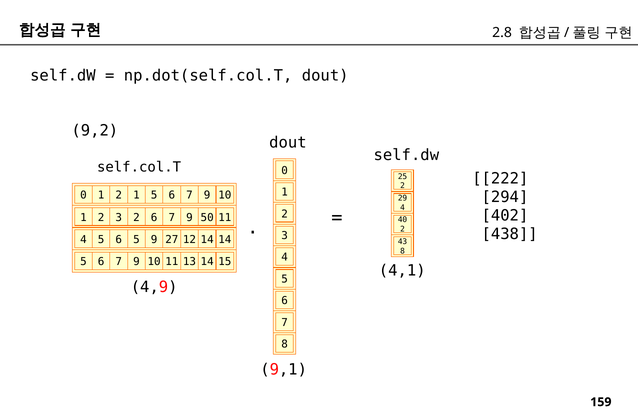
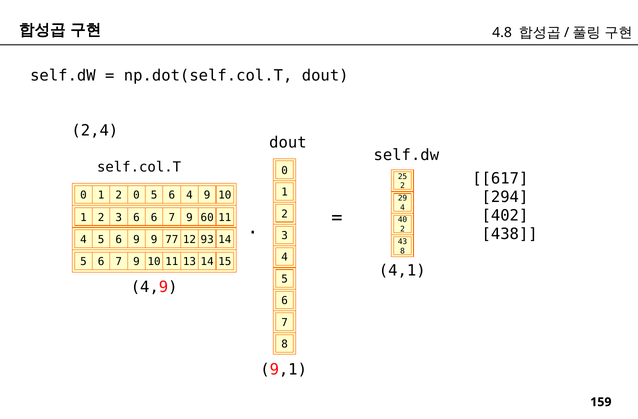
2.8: 2.8 -> 4.8 (502, 33)
9,2: 9,2 -> 2,4 (95, 131)
222: 222 -> 617 (500, 178)
2 1: 1 -> 0 (136, 195)
7: 7 -> 4 (189, 195)
3 2: 2 -> 6 (136, 217)
50: 50 -> 60 (207, 217)
6 5: 5 -> 9 (136, 240)
27: 27 -> 77 (172, 240)
12 14: 14 -> 93 (207, 240)
